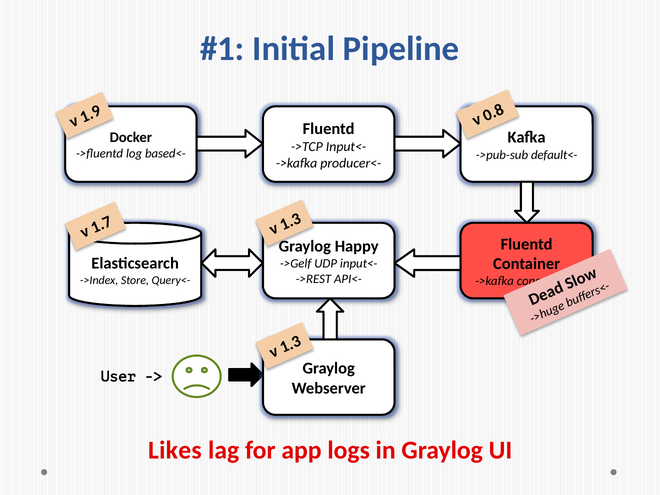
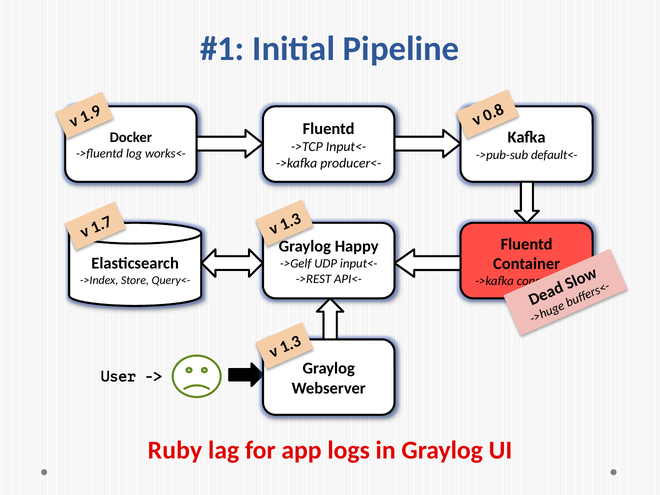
based<-: based<- -> works<- (165, 154)
Likes: Likes -> Ruby (175, 450)
